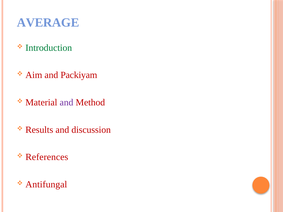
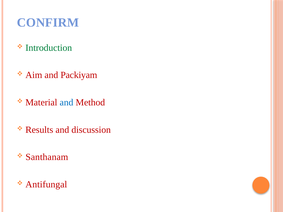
AVERAGE: AVERAGE -> CONFIRM (48, 23)
and colour: purple -> blue (66, 103)
References: References -> Santhanam (47, 157)
